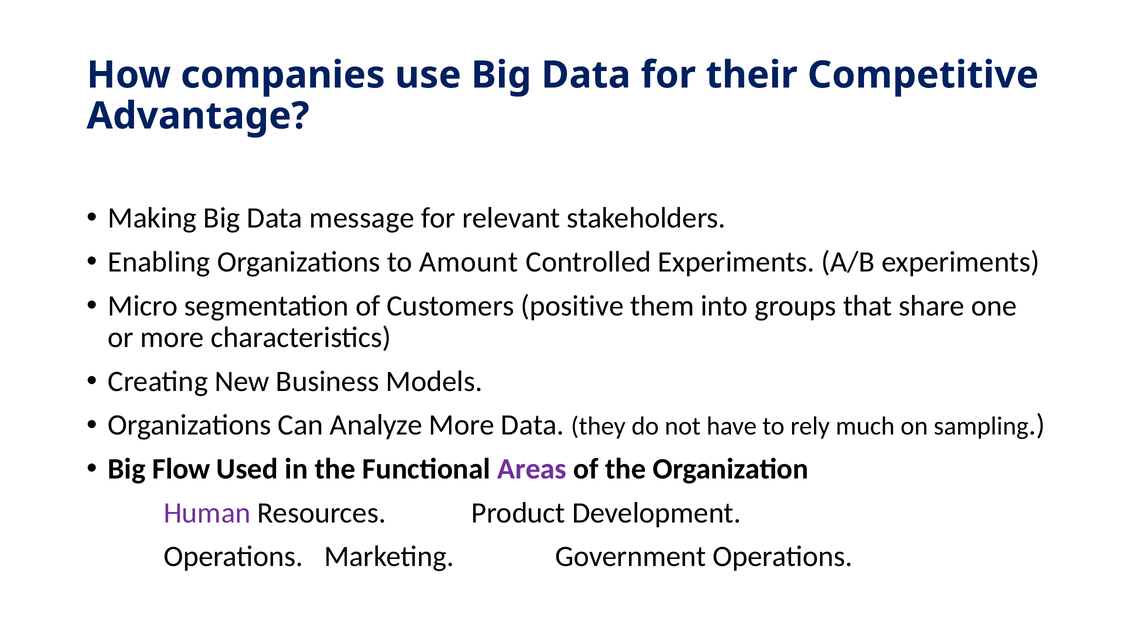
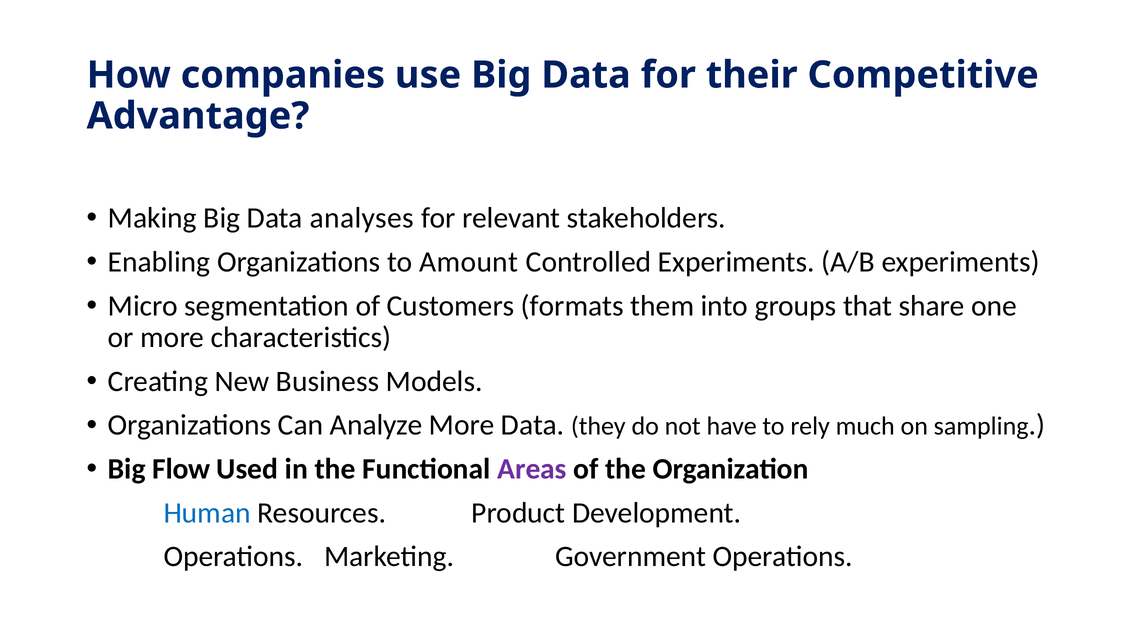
message: message -> analyses (362, 218)
positive: positive -> formats (572, 306)
Human colour: purple -> blue (207, 513)
